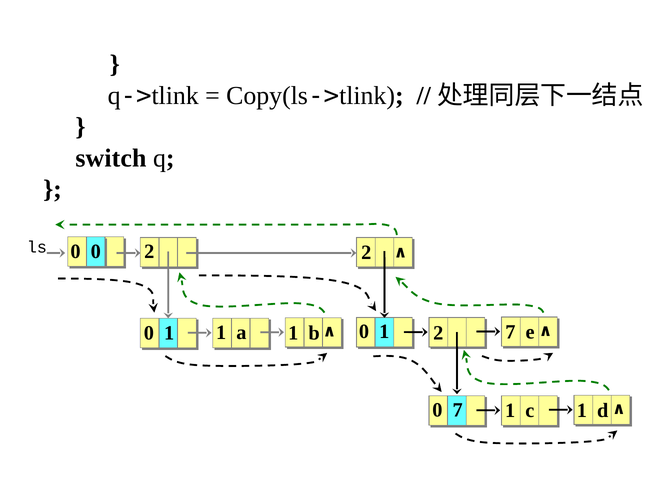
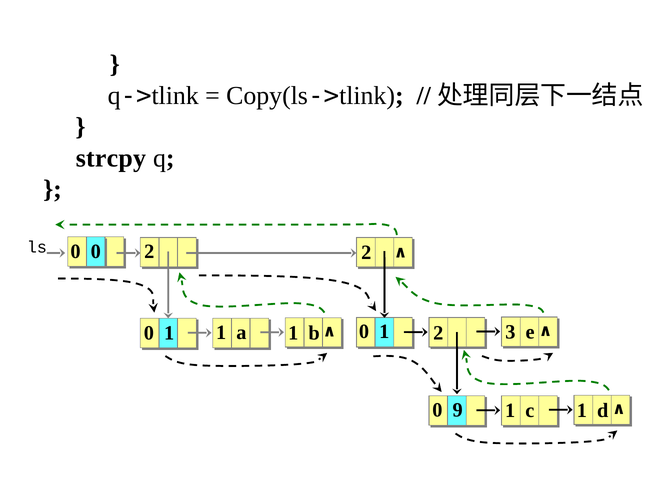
switch: switch -> strcpy (111, 158)
2 7: 7 -> 3 (510, 332)
0 7: 7 -> 9 (458, 410)
